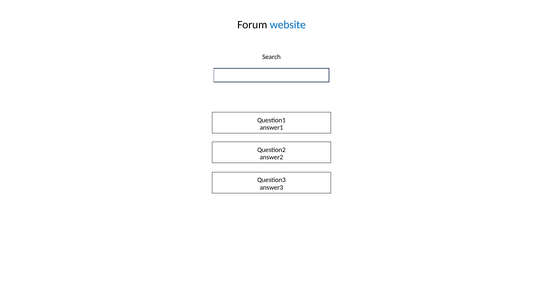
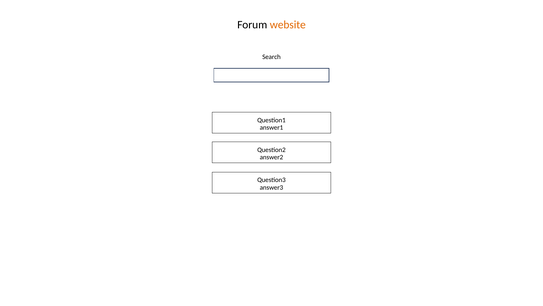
website colour: blue -> orange (288, 25)
